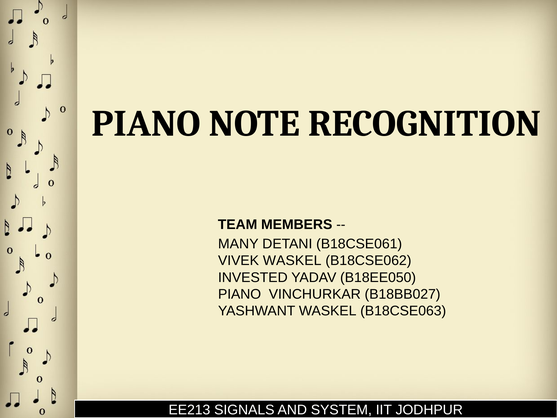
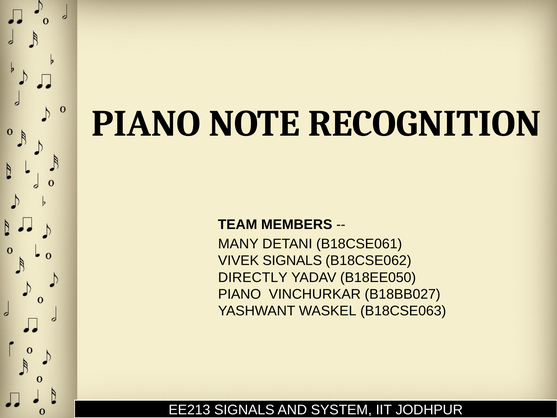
VIVEK WASKEL: WASKEL -> SIGNALS (292, 261)
INVESTED: INVESTED -> DIRECTLY (253, 277)
